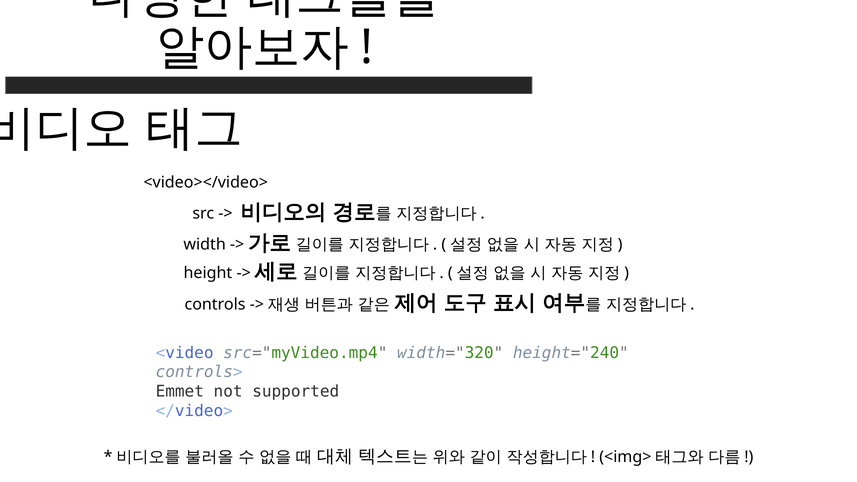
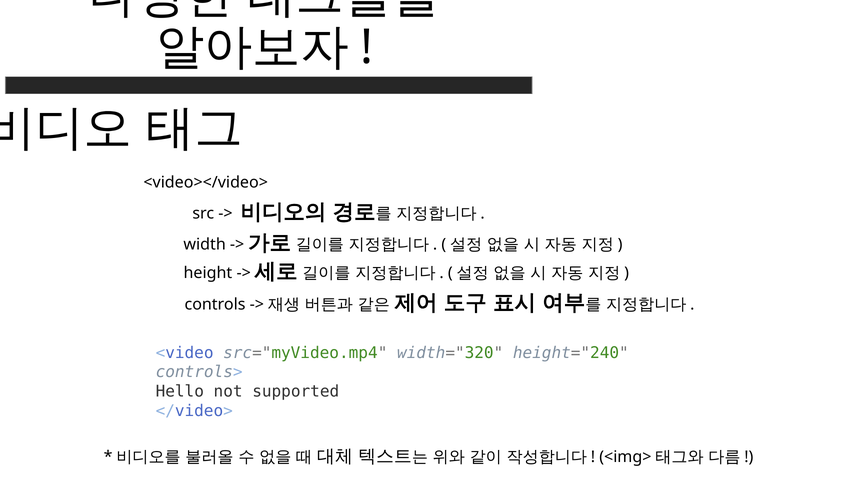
Emmet: Emmet -> Hello (180, 392)
